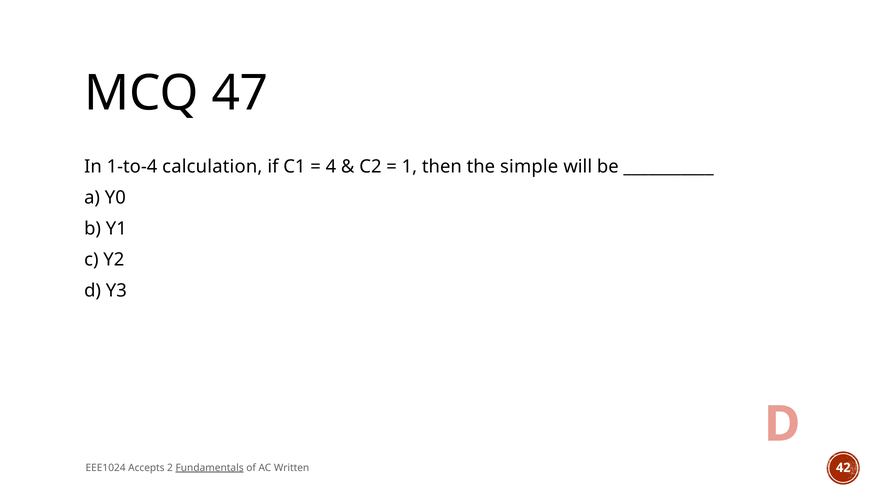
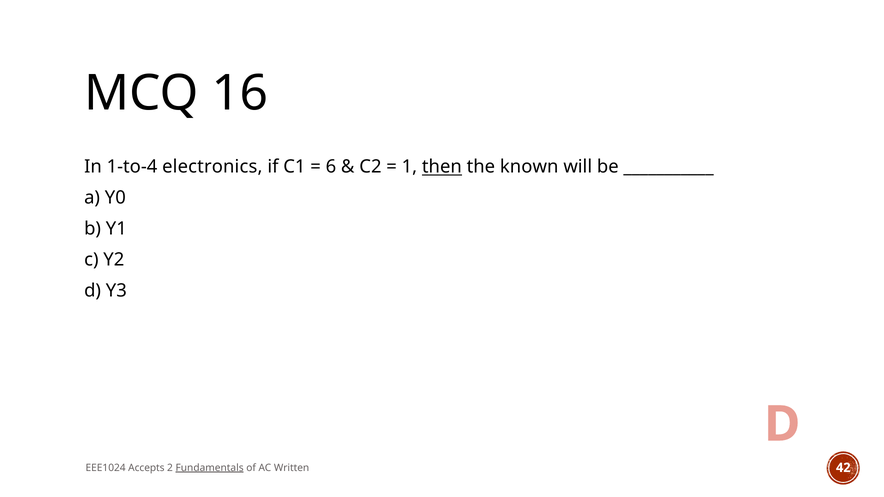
47: 47 -> 16 (240, 93)
calculation: calculation -> electronics (212, 167)
4: 4 -> 6 (331, 167)
then underline: none -> present (442, 167)
simple: simple -> known (529, 167)
